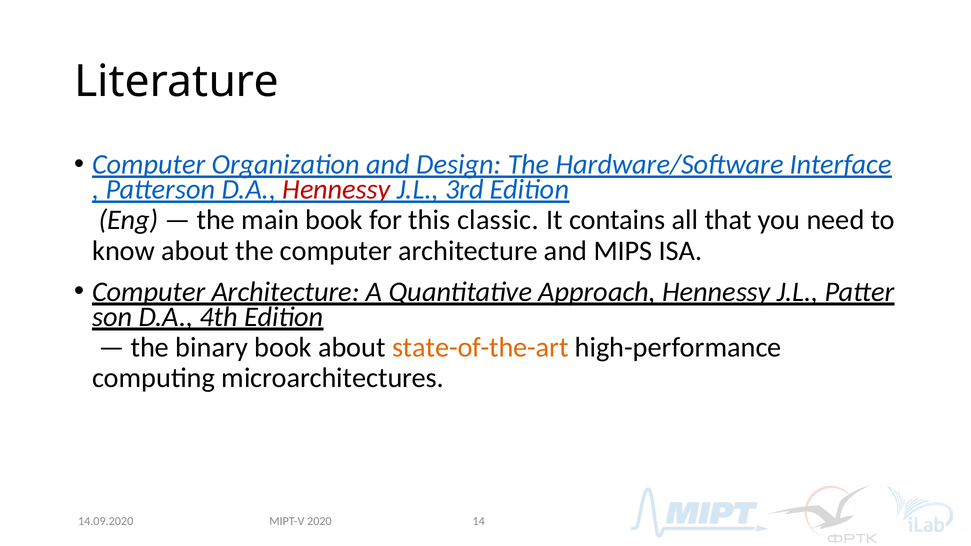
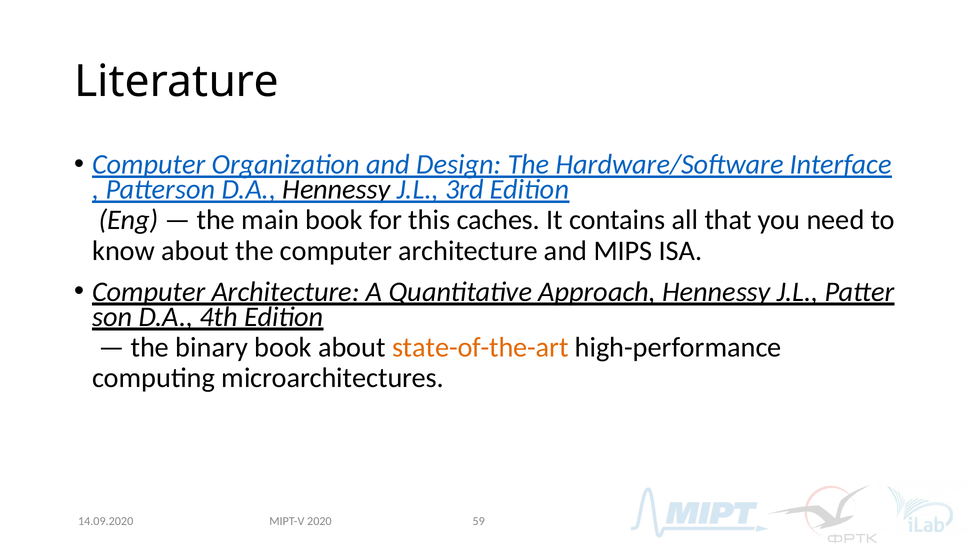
Hennessy colour: red -> black (336, 190)
classic: classic -> caches (498, 220)
14: 14 -> 59 (479, 521)
